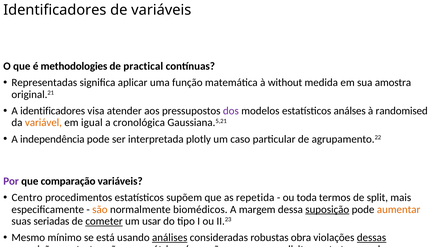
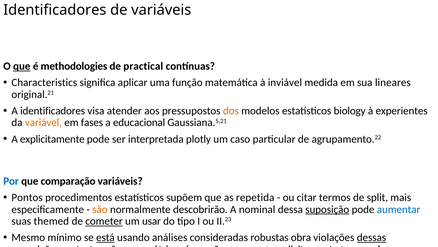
que underline: none -> present (22, 66)
Representadas: Representadas -> Characteristics (44, 82)
without: without -> inviável (285, 82)
amostra: amostra -> lineares (393, 82)
dos colour: purple -> orange (231, 111)
análses: análses -> biology (350, 111)
randomised: randomised -> experientes (402, 111)
igual: igual -> fases (92, 122)
cronológica: cronológica -> educacional (139, 122)
A independência: independência -> explicitamente (52, 139)
Por colour: purple -> blue (11, 181)
Centro: Centro -> Pontos (27, 197)
toda: toda -> citar (307, 197)
biomédicos: biomédicos -> descobrirão (200, 209)
margem: margem -> nominal (257, 209)
aumentar colour: orange -> blue (399, 209)
seriadas: seriadas -> themed (51, 221)
está underline: none -> present (105, 237)
análises underline: present -> none (170, 237)
